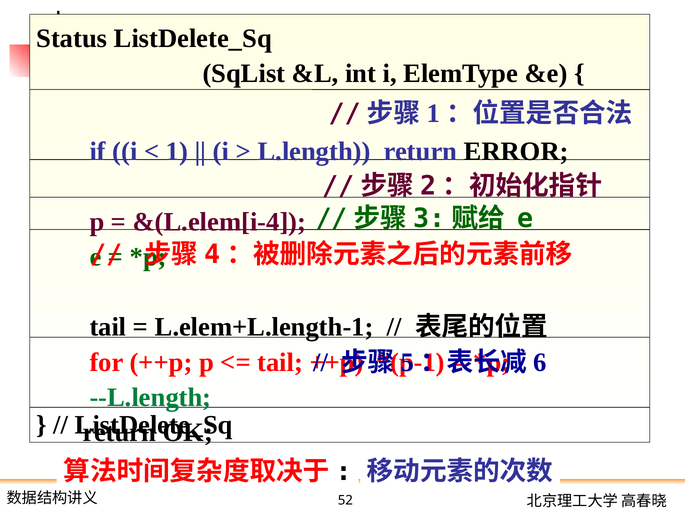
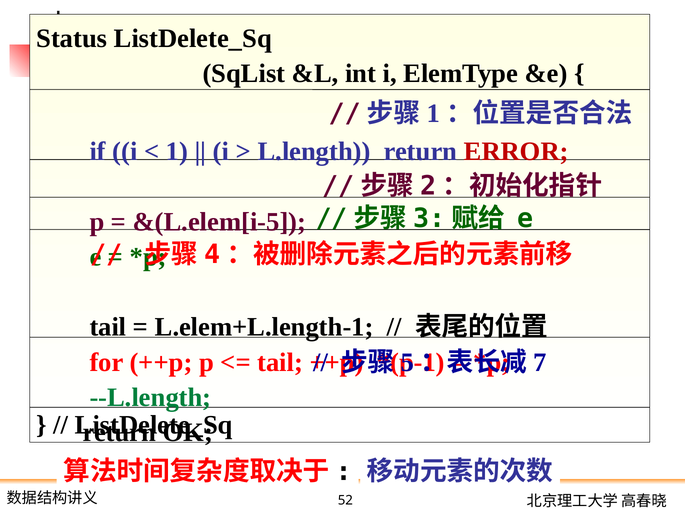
ERROR colour: black -> red (516, 152)
&(L.elem[i-4: &(L.elem[i-4 -> &(L.elem[i-5 (219, 222)
6: 6 -> 7 (540, 363)
